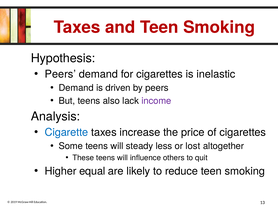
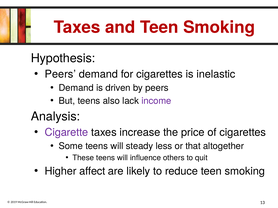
Cigarette colour: blue -> purple (66, 133)
lost: lost -> that (193, 146)
equal: equal -> affect (92, 172)
